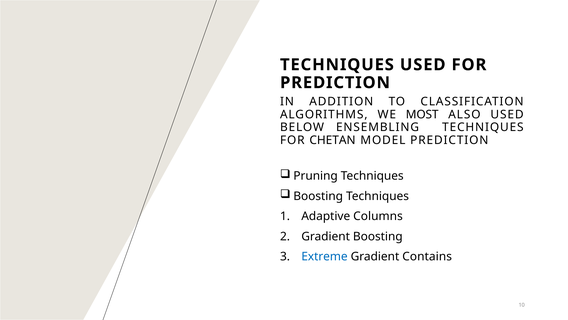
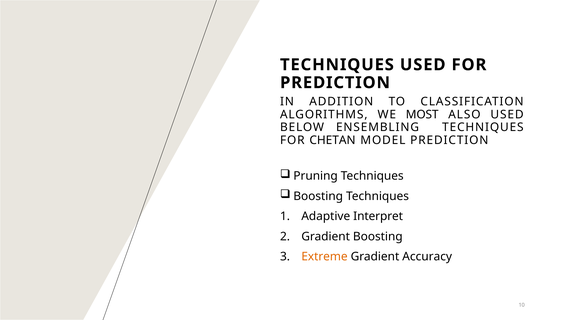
Columns: Columns -> Interpret (378, 216)
Extreme colour: blue -> orange (324, 256)
Contains: Contains -> Accuracy (427, 256)
